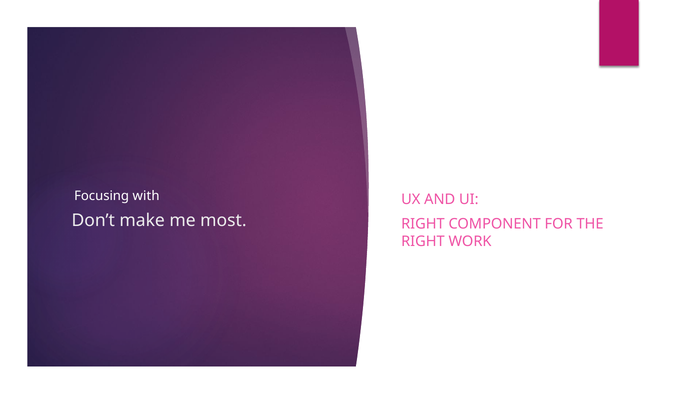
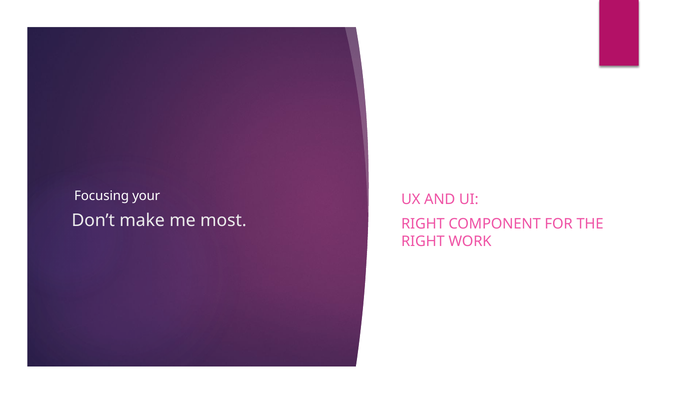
with: with -> your (146, 196)
